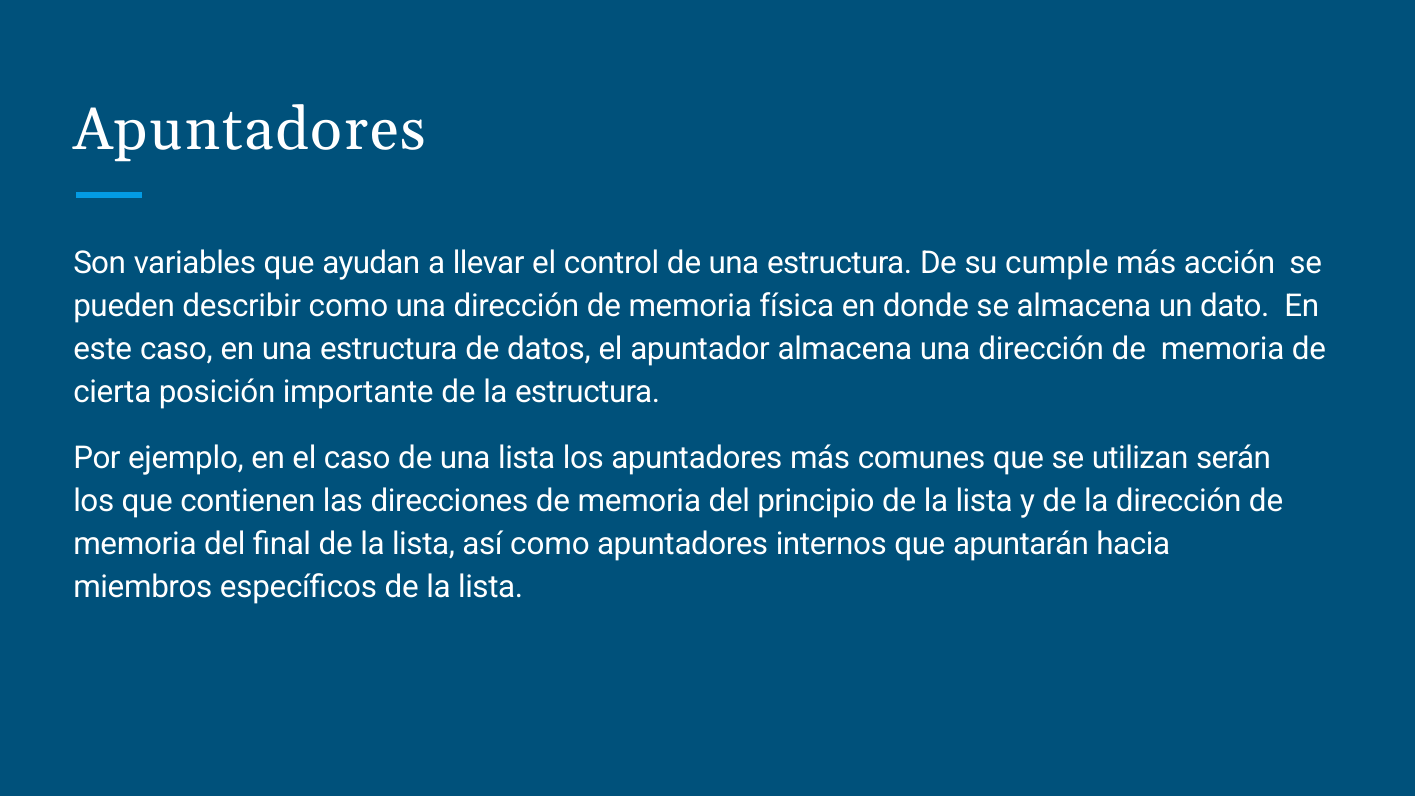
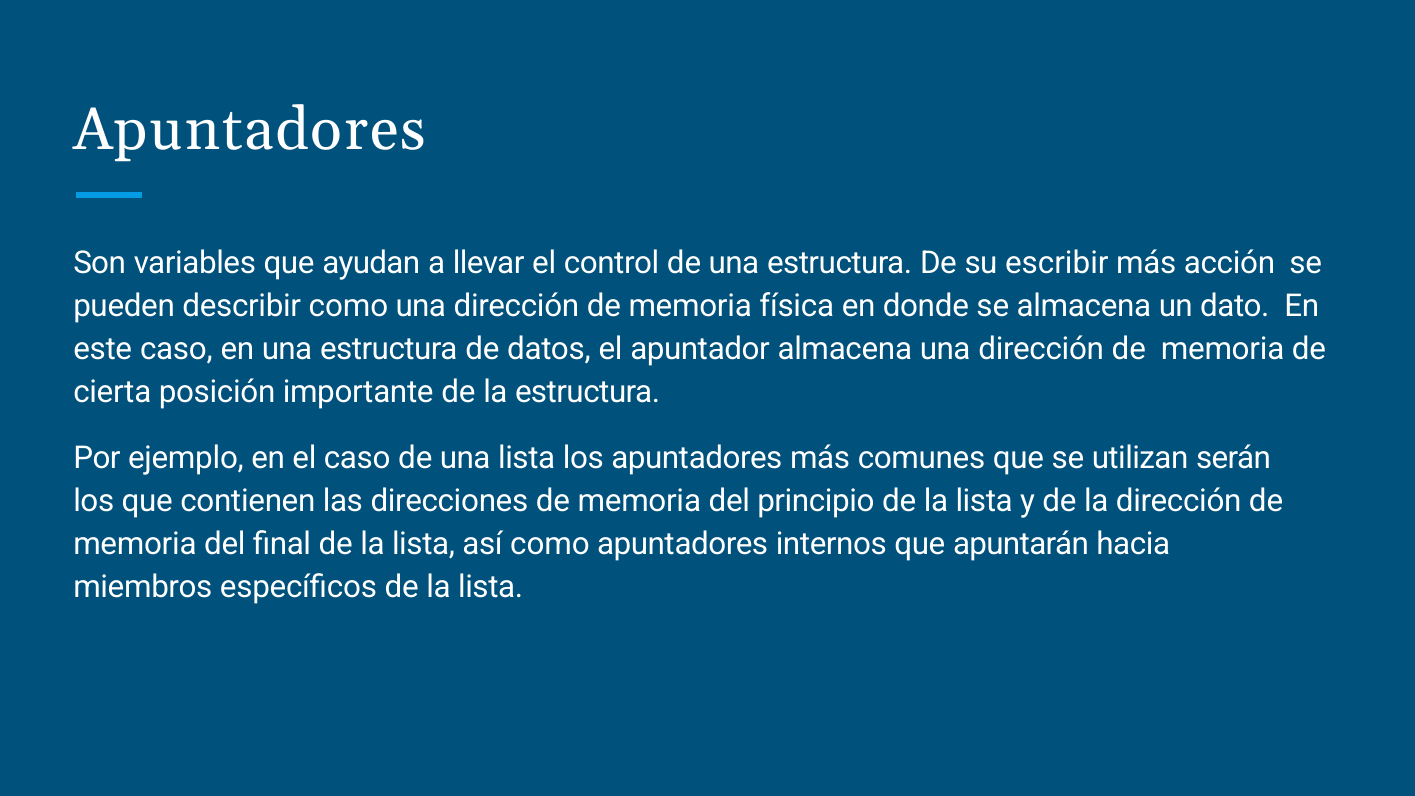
cumple: cumple -> escribir (1057, 263)
